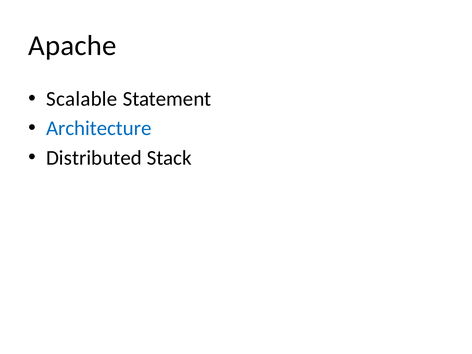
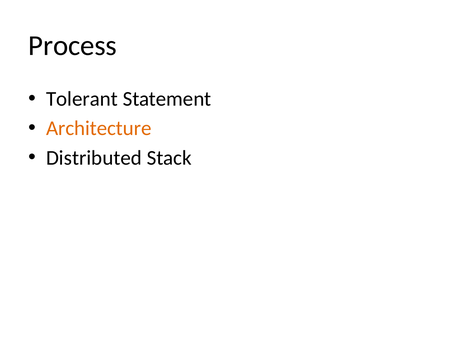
Apache: Apache -> Process (73, 46)
Scalable: Scalable -> Tolerant (82, 99)
Architecture colour: blue -> orange (99, 128)
